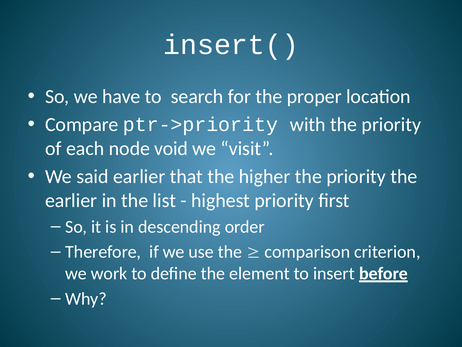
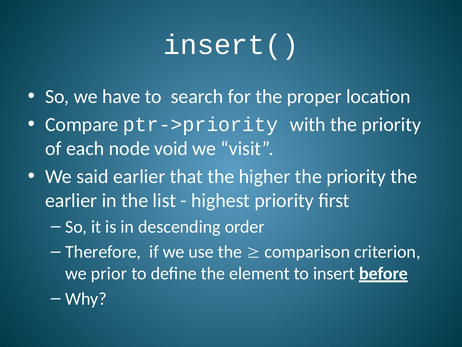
work: work -> prior (109, 273)
